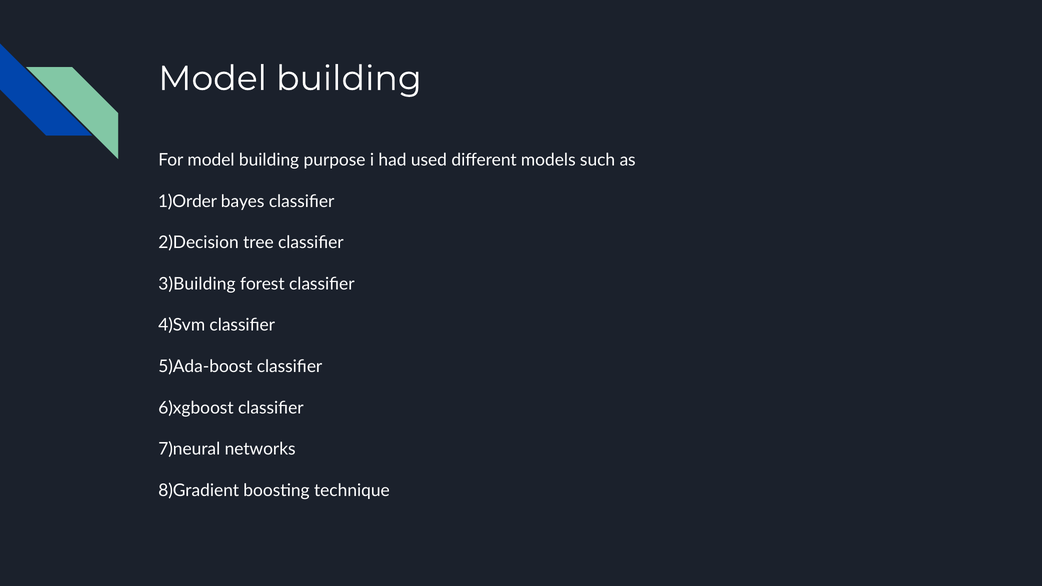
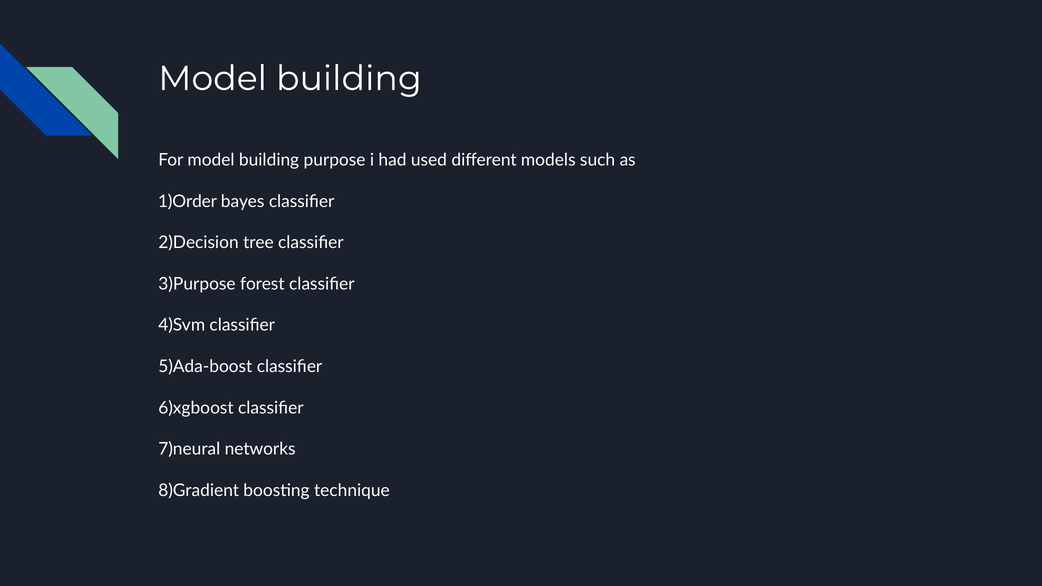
3)Building: 3)Building -> 3)Purpose (197, 284)
